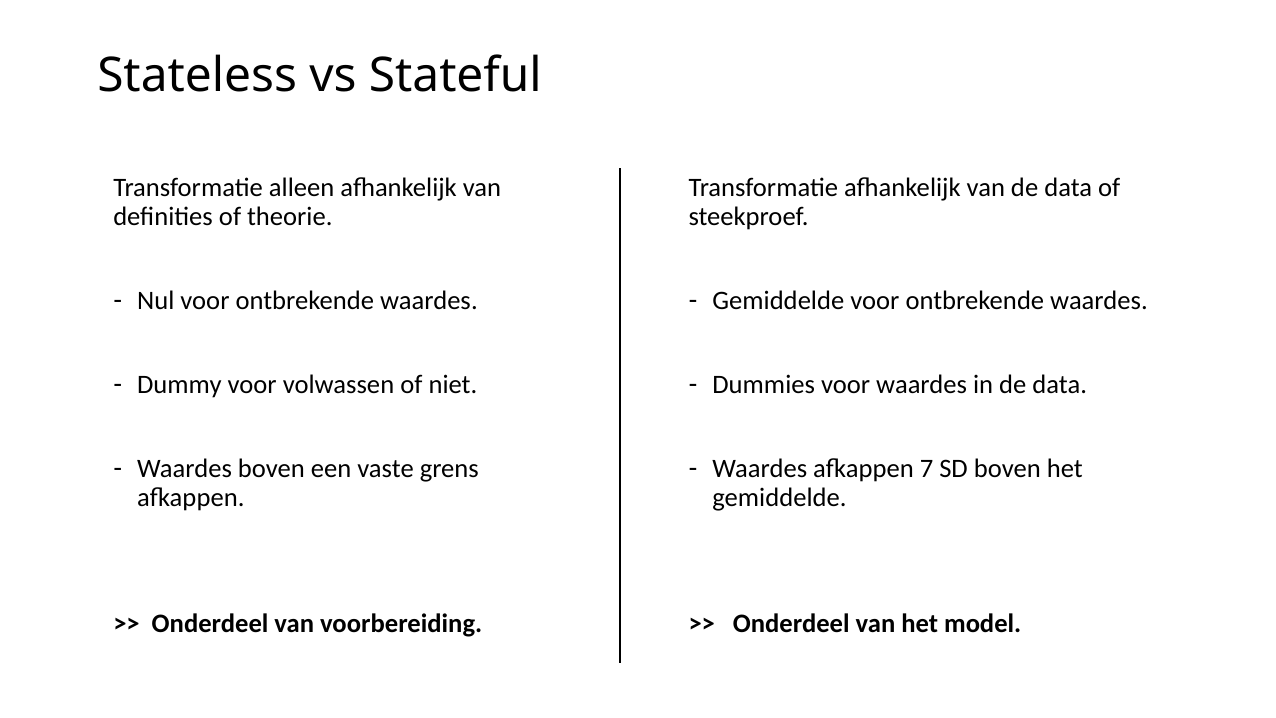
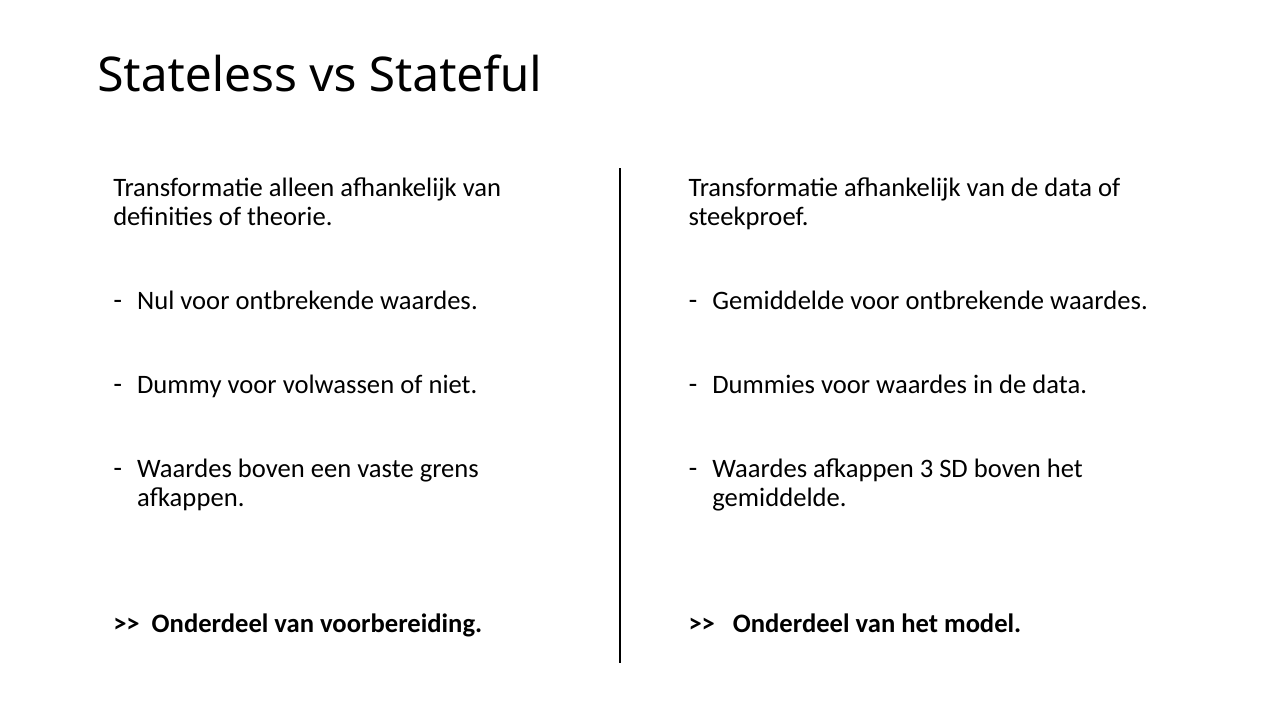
7: 7 -> 3 (927, 468)
